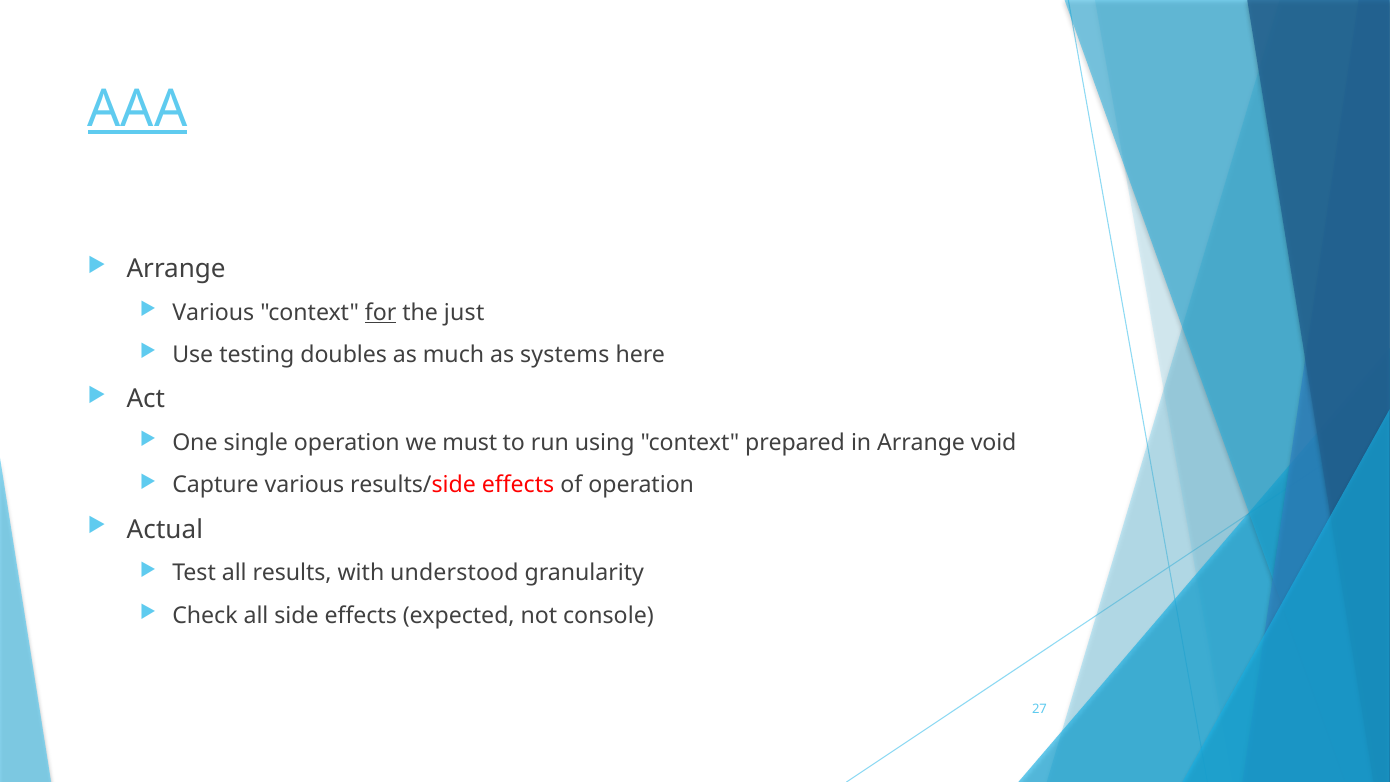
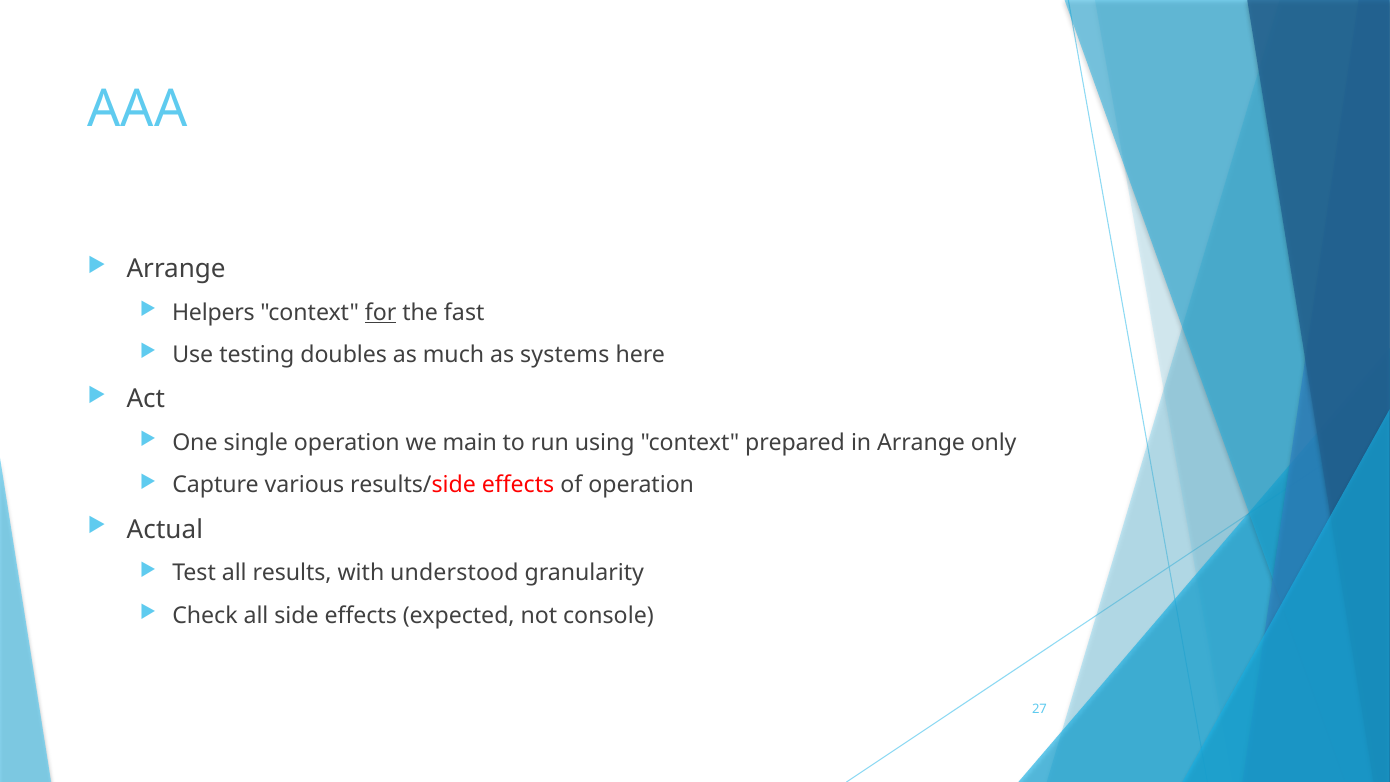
AAA underline: present -> none (138, 110)
Various: Various -> Helpers (213, 313)
just: just -> fast (464, 313)
must: must -> main (470, 443)
void: void -> only (994, 443)
